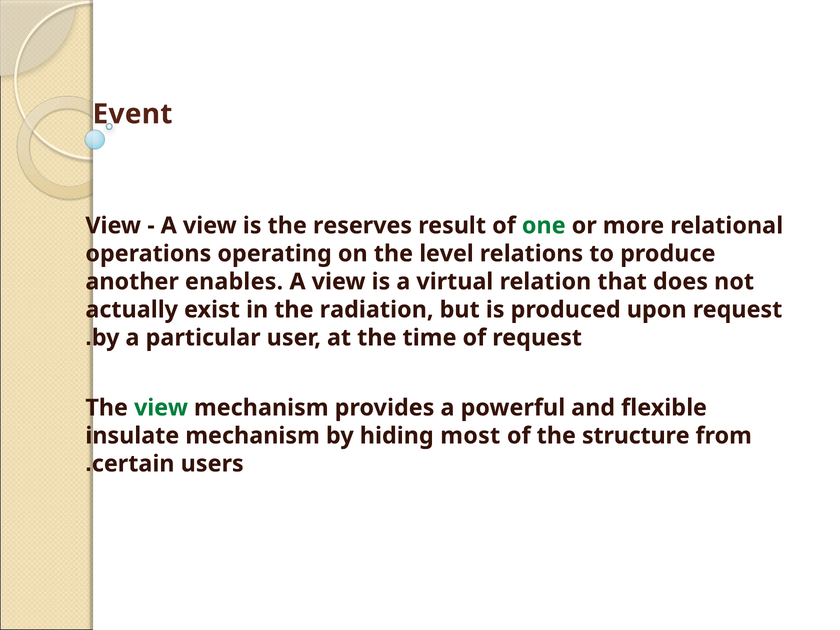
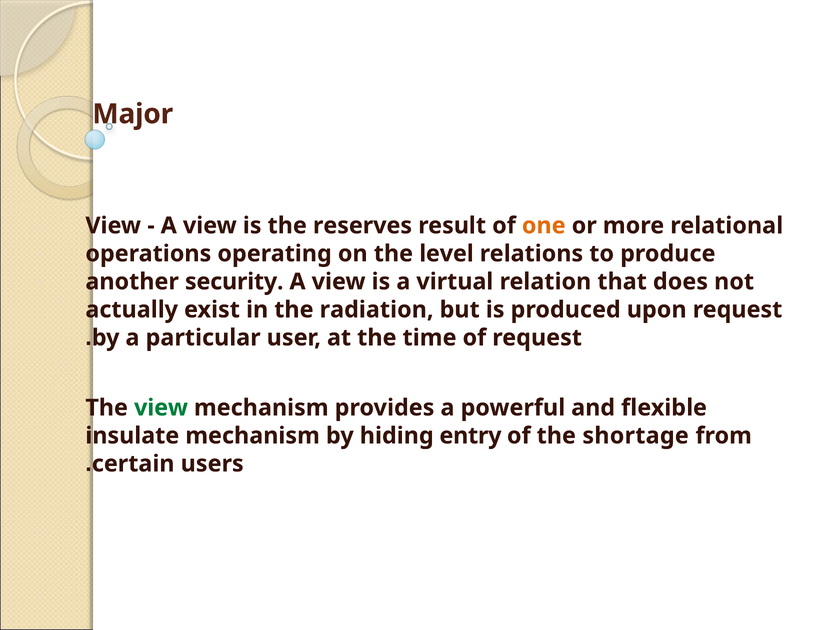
Event: Event -> Major (133, 114)
one colour: green -> orange (544, 226)
enables: enables -> security (234, 282)
most: most -> entry (470, 436)
structure: structure -> shortage (636, 436)
